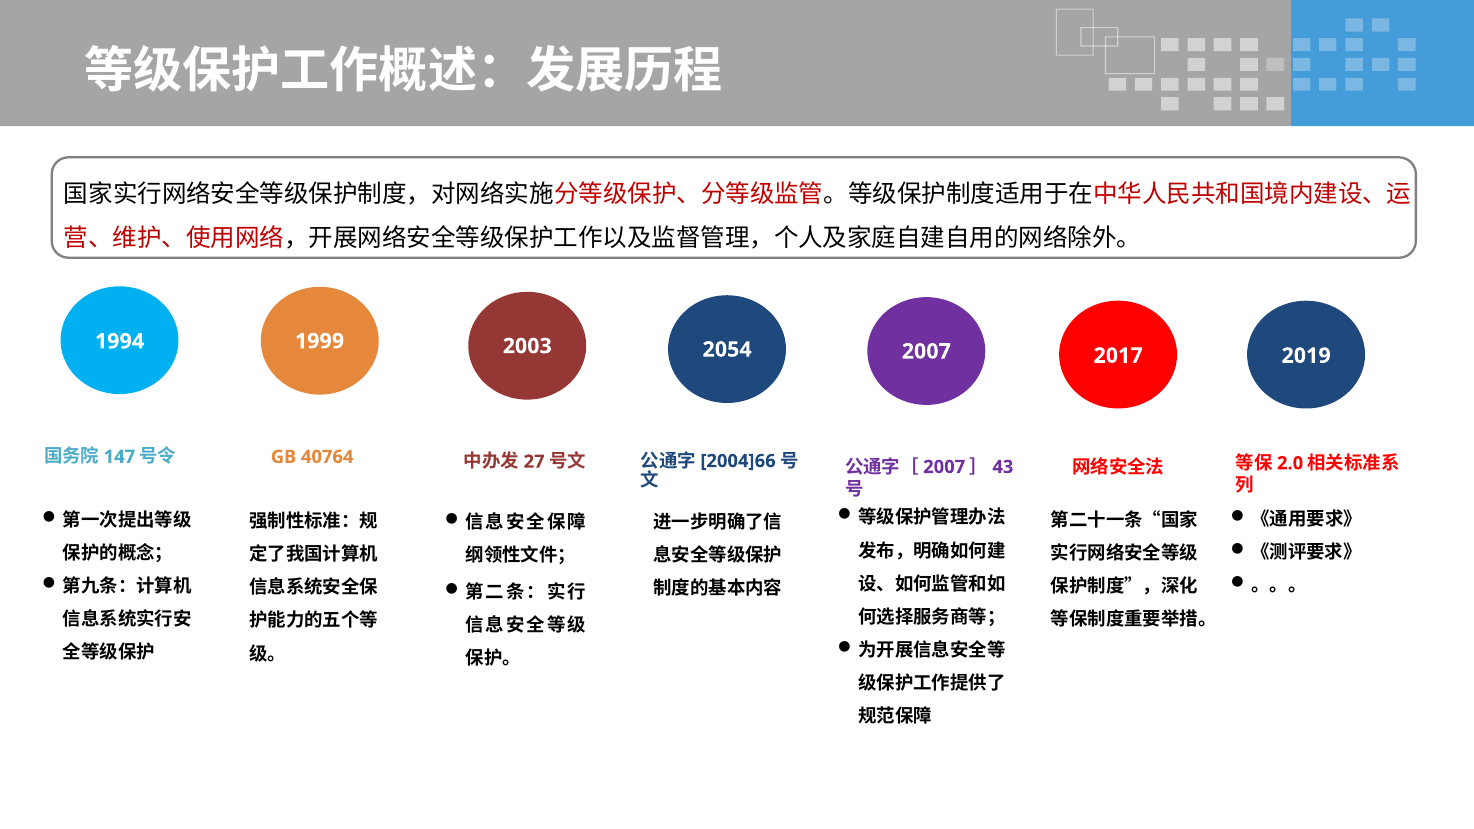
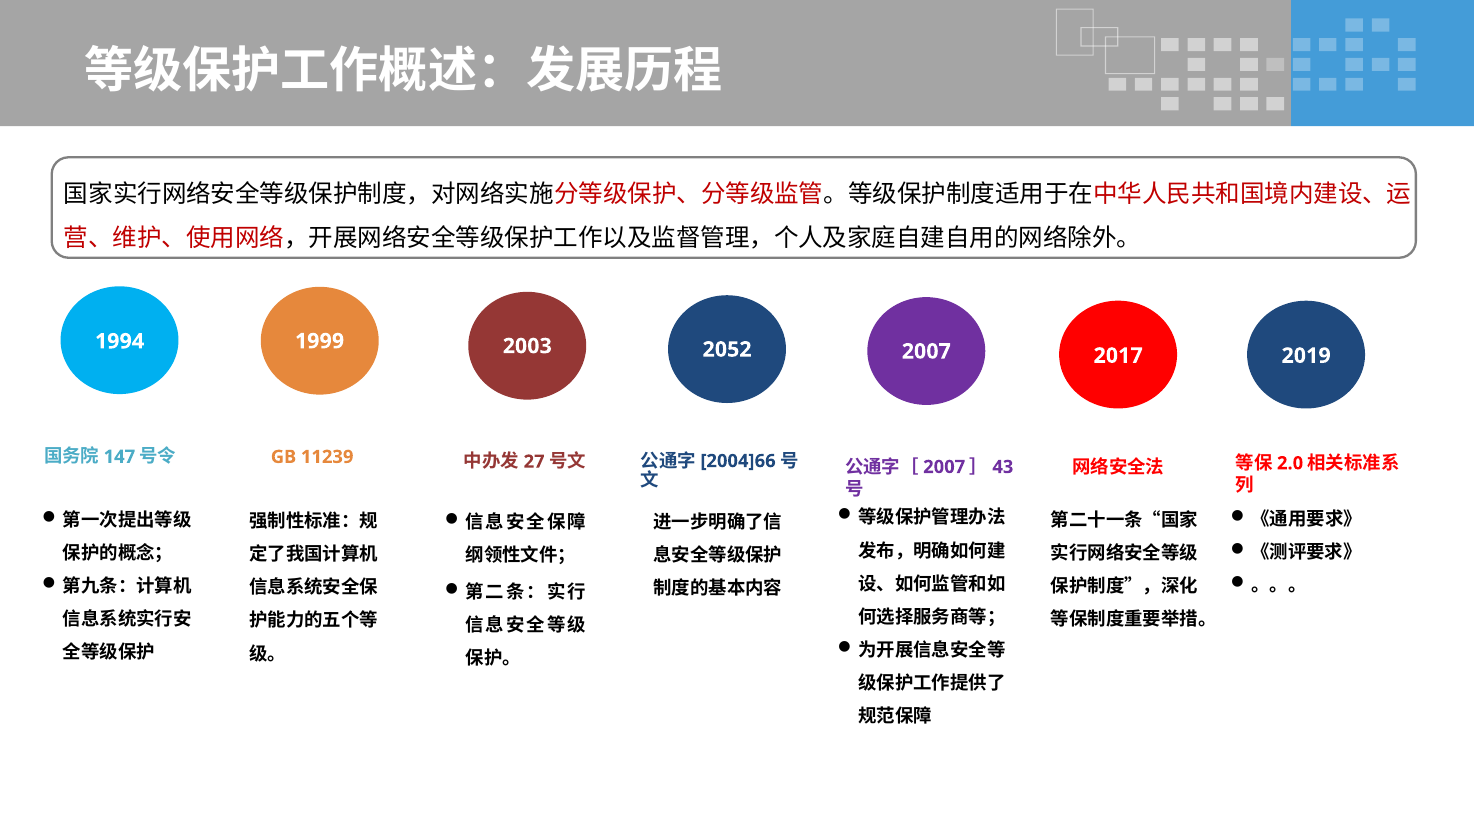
2054: 2054 -> 2052 (727, 350)
40764: 40764 -> 11239 (327, 457)
